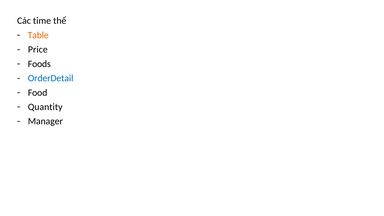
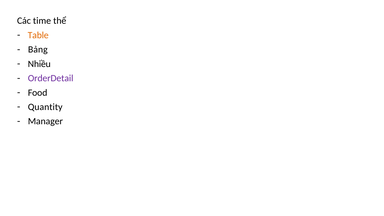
Price: Price -> Bảng (38, 49)
Foods: Foods -> Nhiều (39, 64)
OrderDetail colour: blue -> purple (51, 78)
